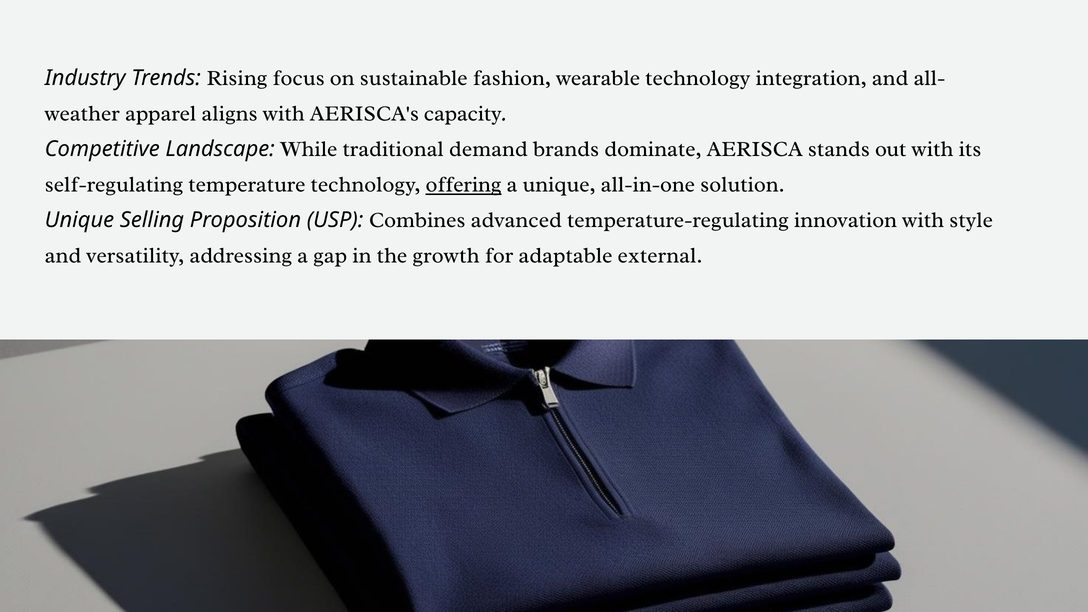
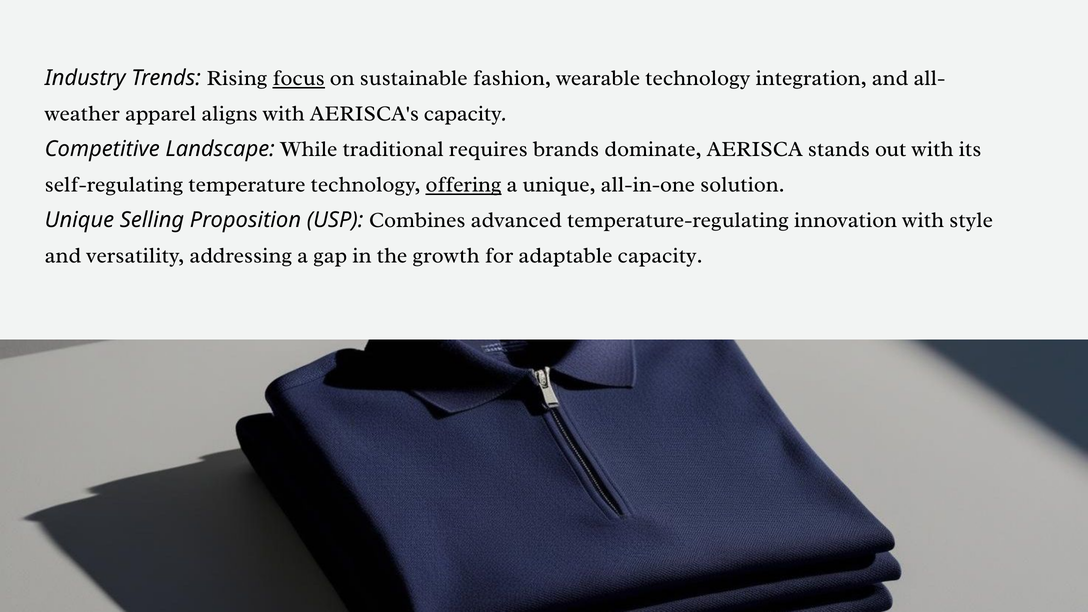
focus underline: none -> present (299, 78)
demand: demand -> requires (488, 149)
adaptable external: external -> capacity (660, 256)
